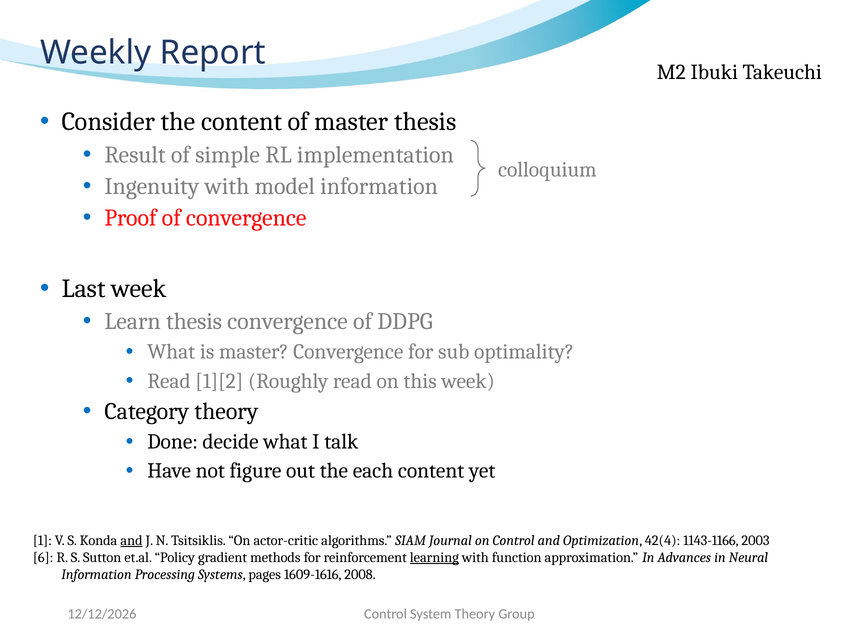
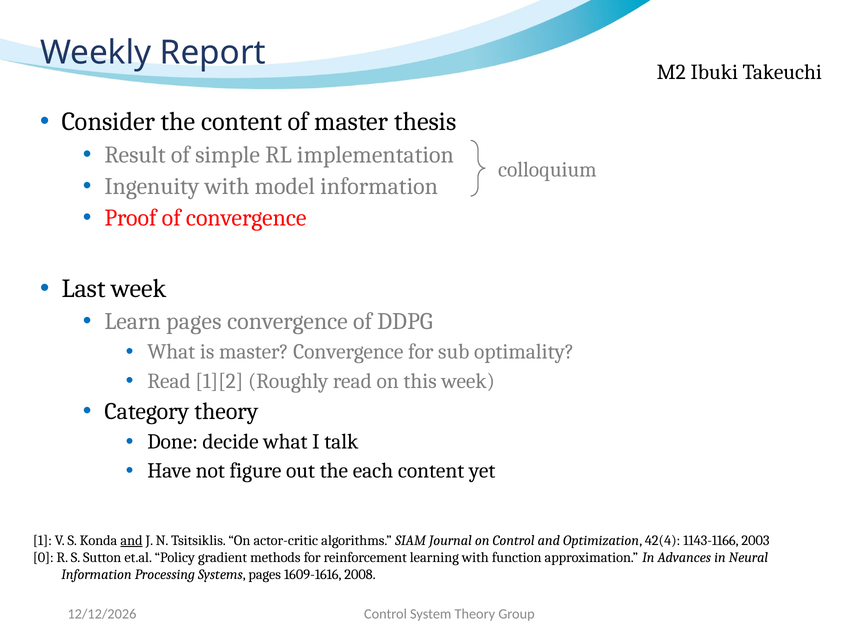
Learn thesis: thesis -> pages (194, 322)
6: 6 -> 0 (43, 558)
learning underline: present -> none (434, 558)
